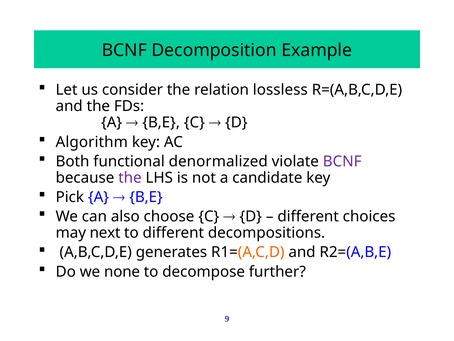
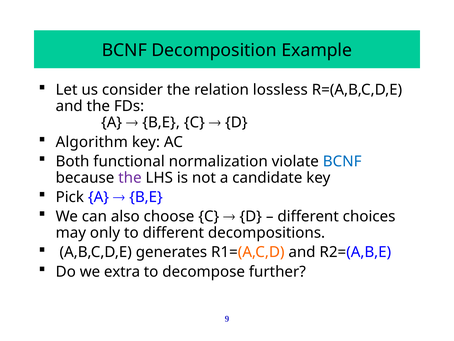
denormalized: denormalized -> normalization (218, 161)
BCNF colour: purple -> blue (342, 161)
next: next -> only (105, 233)
none: none -> extra (122, 271)
